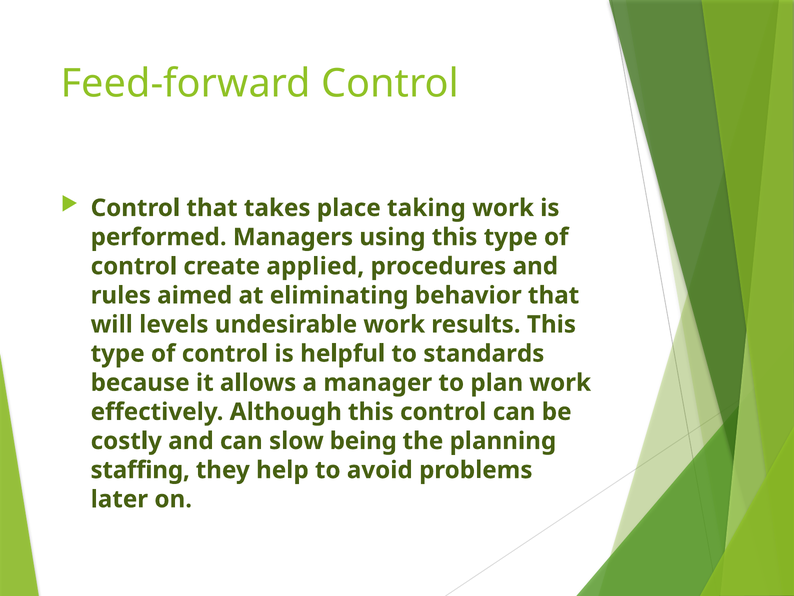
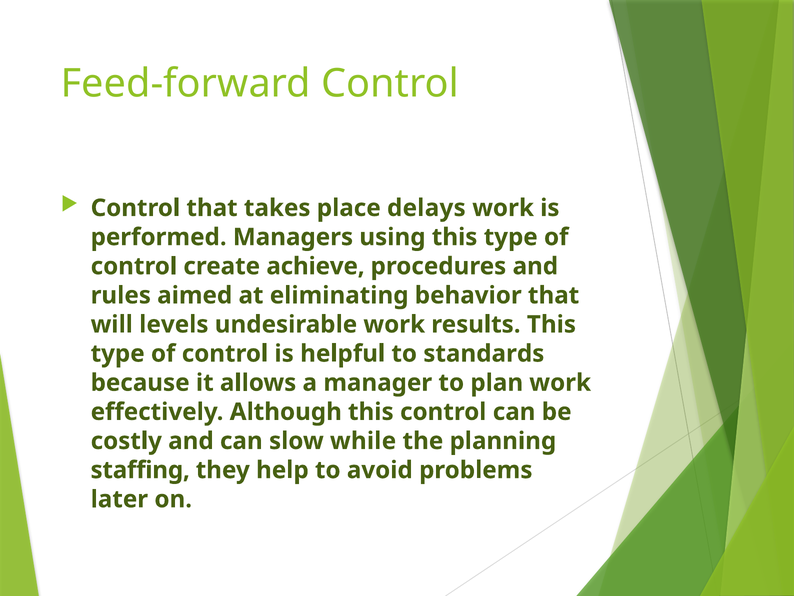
taking: taking -> delays (426, 208)
applied: applied -> achieve (315, 266)
being: being -> while (363, 441)
